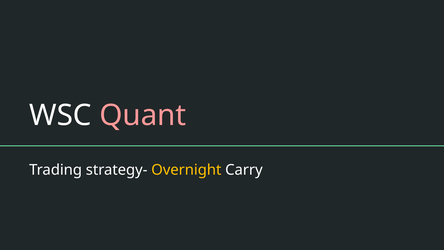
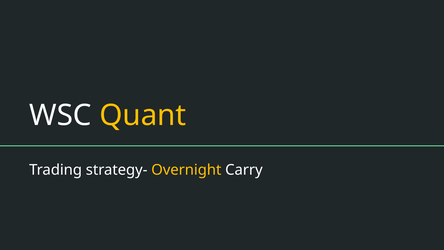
Quant colour: pink -> yellow (143, 115)
